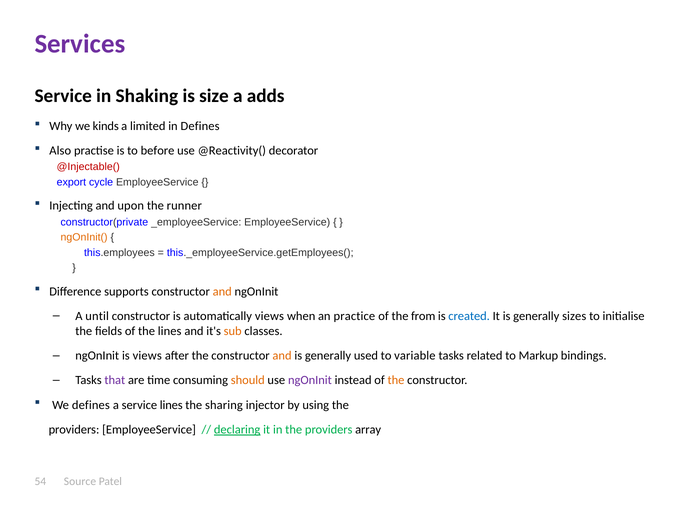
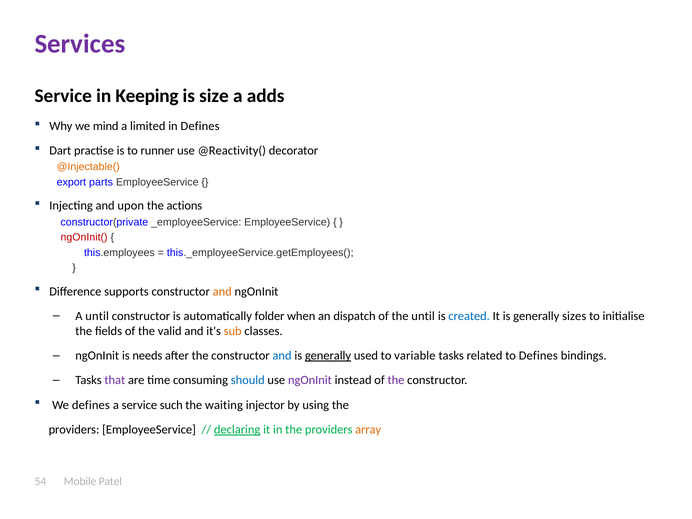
Shaking: Shaking -> Keeping (147, 96)
kinds: kinds -> mind (106, 126)
Also: Also -> Dart (60, 151)
before: before -> runner (158, 151)
@Injectable( colour: red -> orange (88, 167)
cycle: cycle -> parts (101, 182)
runner: runner -> actions (184, 206)
ngOnInit( colour: orange -> red (84, 237)
automatically views: views -> folder (270, 316)
practice: practice -> dispatch (355, 316)
the from: from -> until (423, 316)
the lines: lines -> valid (170, 331)
is views: views -> needs (147, 356)
and colour: orange -> blue (282, 356)
generally underline: none -> present (328, 356)
to Markup: Markup -> Defines (538, 356)
should colour: orange -> blue (248, 380)
the colour: orange -> purple (396, 380)
service lines: lines -> such (171, 405)
sharing: sharing -> waiting (224, 405)
array colour: black -> orange (368, 430)
Source: Source -> Mobile (80, 482)
